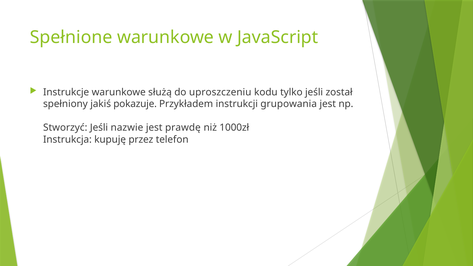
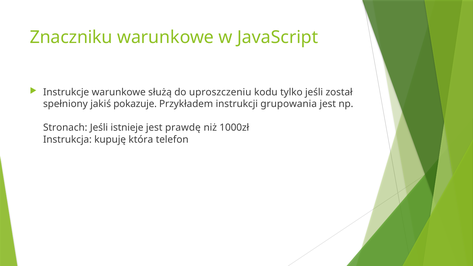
Spełnione: Spełnione -> Znaczniku (71, 37)
Stworzyć: Stworzyć -> Stronach (65, 128)
nazwie: nazwie -> istnieje (127, 128)
przez: przez -> która (141, 140)
